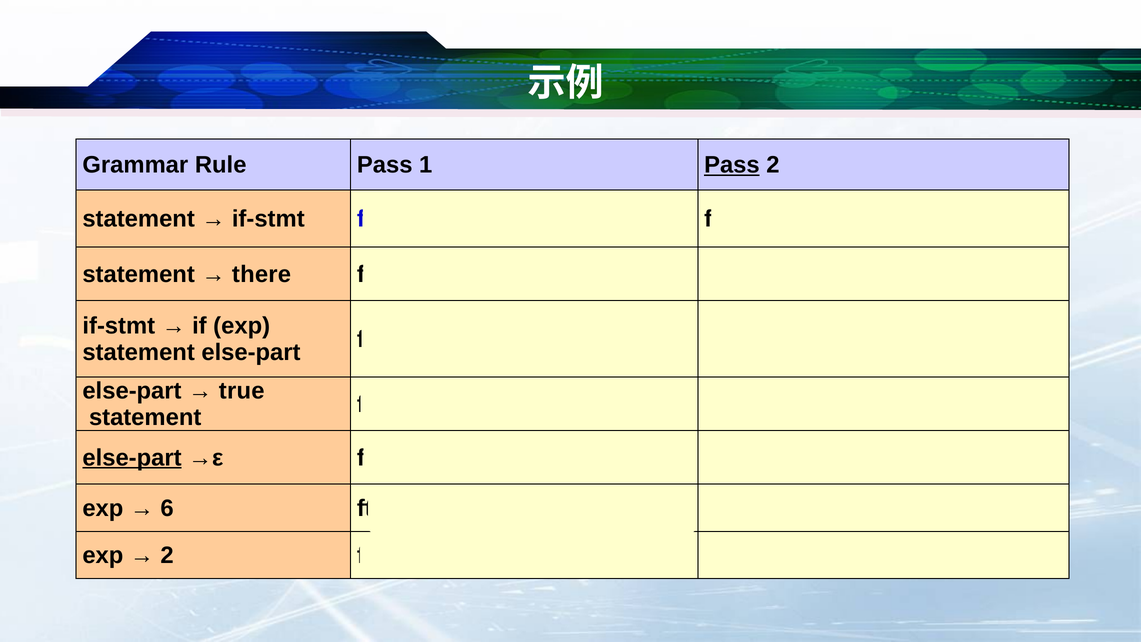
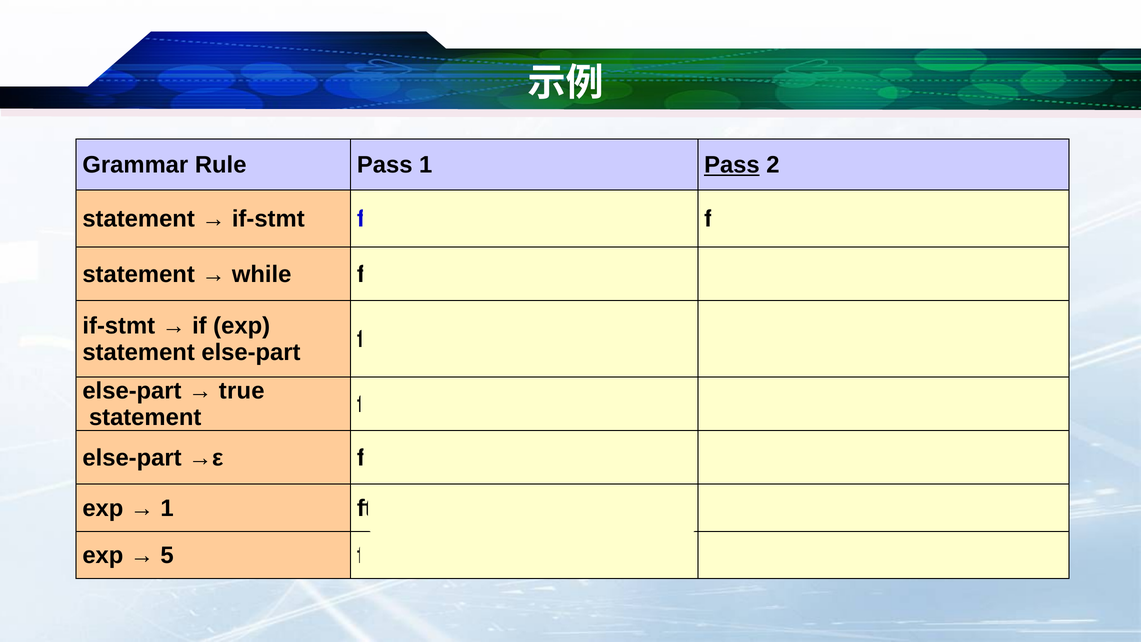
there: there -> while (262, 274)
else-part underline: present -> none (132, 458)
6: 6 -> 1 (167, 508)
2: 2 -> 5 (167, 555)
